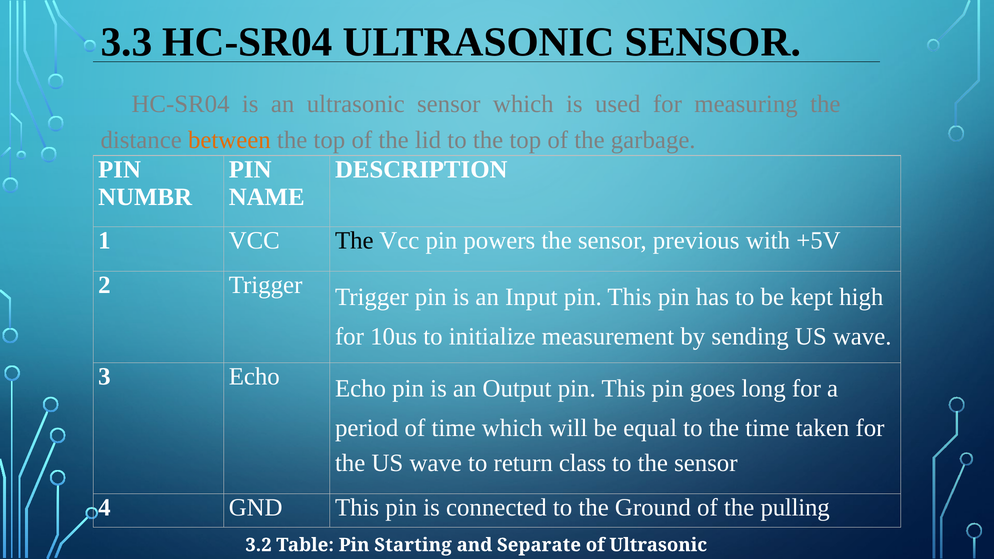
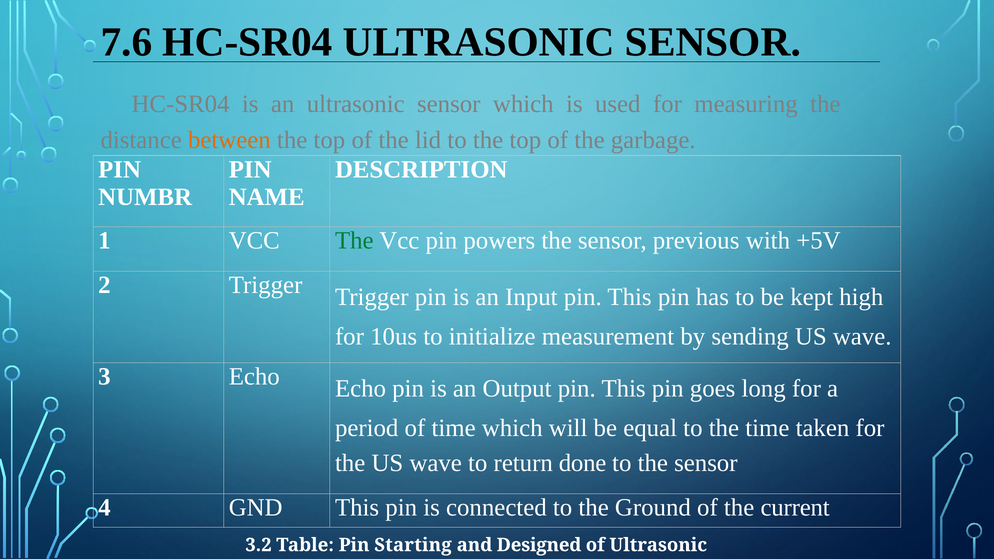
3.3: 3.3 -> 7.6 (126, 42)
The colour: black -> green (354, 241)
class: class -> done (583, 463)
pulling: pulling -> current (795, 508)
Separate: Separate -> Designed (539, 545)
